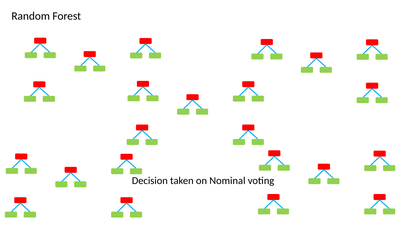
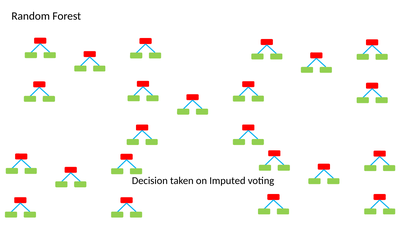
Nominal: Nominal -> Imputed (227, 181)
